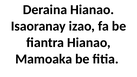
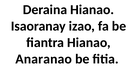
Mamoaka: Mamoaka -> Anaranao (44, 59)
